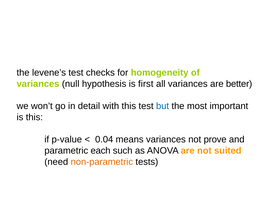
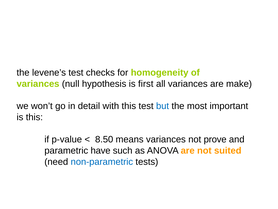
better: better -> make (239, 84)
0.04: 0.04 -> 8.50 (104, 139)
each: each -> have (101, 150)
non-parametric colour: orange -> blue (102, 161)
